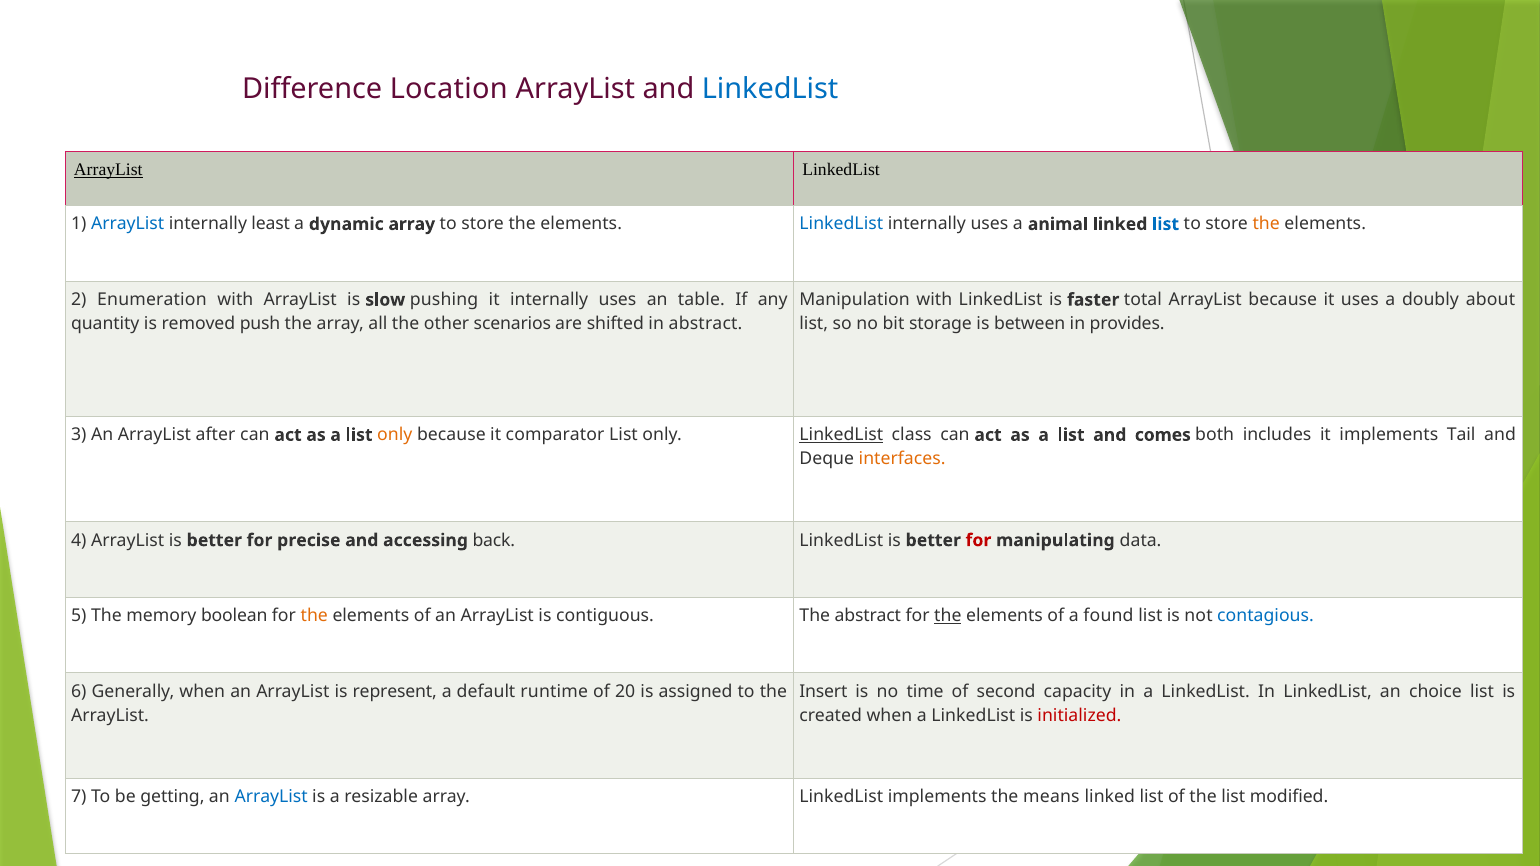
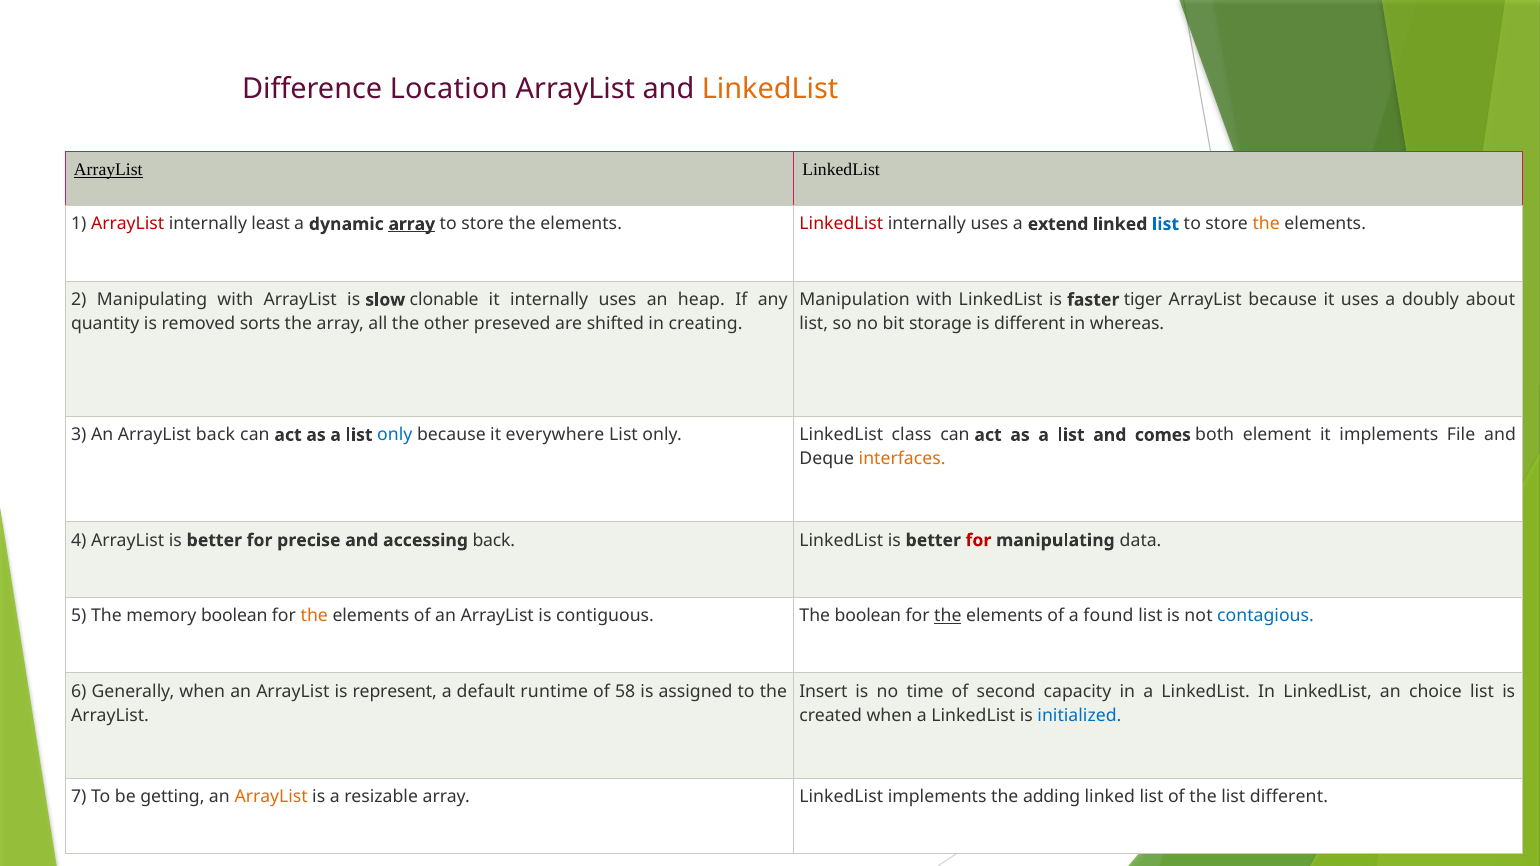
LinkedList colour: blue -> orange (770, 89)
ArrayList colour: blue -> red (128, 224)
array underline: none -> present (412, 224)
LinkedList colour: blue -> red (841, 224)
animal: animal -> extend (1058, 224)
2 Enumeration: Enumeration -> Manipulating (152, 300)
pushing: pushing -> clonable (444, 300)
table: table -> heap (701, 300)
total: total -> tiger (1143, 300)
push: push -> sorts (260, 324)
scenarios: scenarios -> preseved (512, 324)
in abstract: abstract -> creating (706, 324)
is between: between -> different (1030, 324)
provides: provides -> whereas (1127, 324)
ArrayList after: after -> back (216, 435)
only colour: orange -> blue (395, 435)
comparator: comparator -> everywhere (555, 435)
LinkedList underline: present -> none (841, 435)
includes: includes -> element (1277, 435)
Tail: Tail -> File (1461, 435)
The abstract: abstract -> boolean (868, 616)
20: 20 -> 58 (625, 692)
initialized colour: red -> blue (1079, 716)
ArrayList colour: blue -> orange (271, 797)
means: means -> adding (1052, 797)
list modified: modified -> different (1289, 797)
